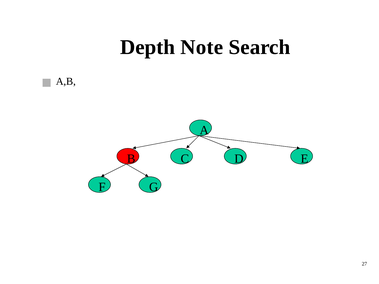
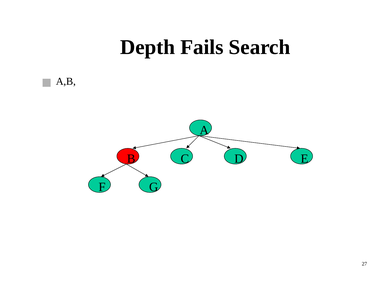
Note: Note -> Fails (202, 47)
